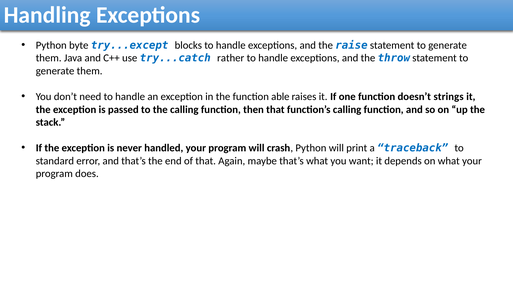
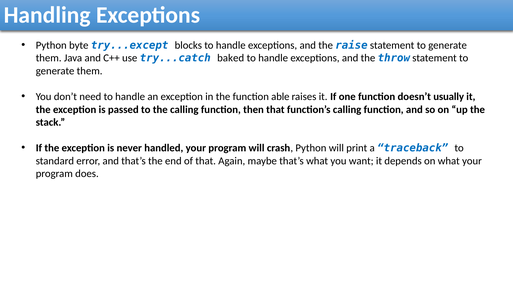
rather: rather -> baked (231, 58)
strings: strings -> usually (449, 96)
